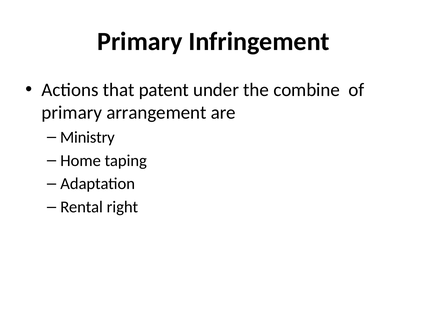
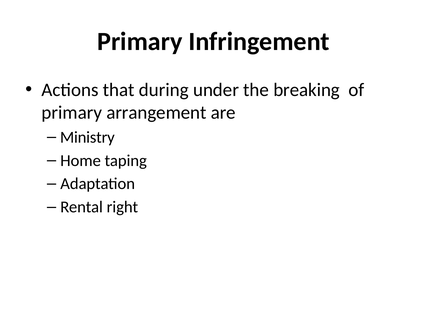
patent: patent -> during (164, 90)
combine: combine -> breaking (307, 90)
